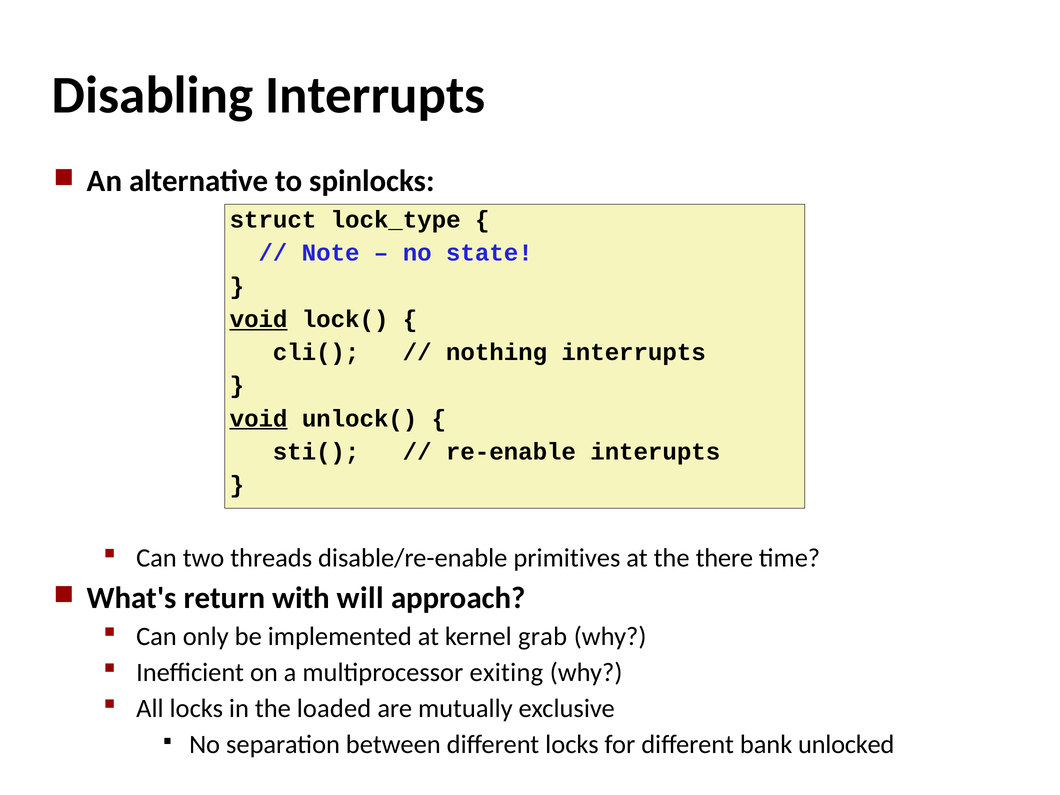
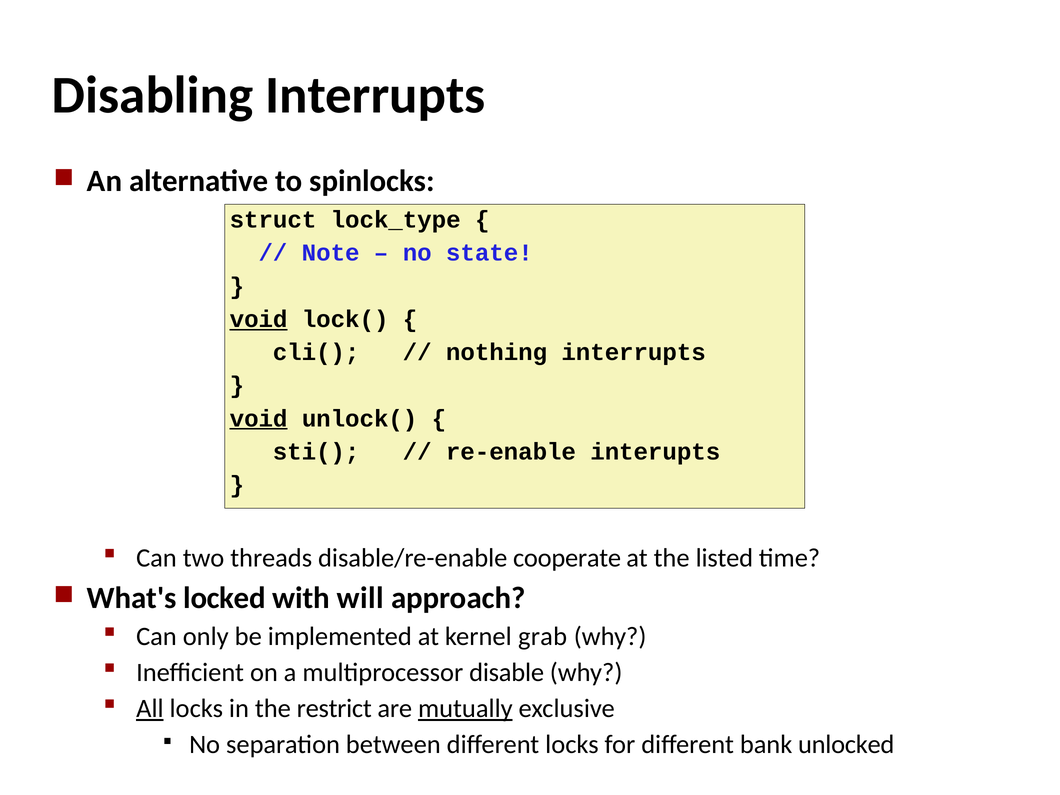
primitives: primitives -> cooperate (567, 558)
there: there -> listed (724, 558)
return: return -> locked (225, 598)
exiting: exiting -> disable (507, 672)
All underline: none -> present (150, 709)
loaded: loaded -> restrict (334, 709)
mutually underline: none -> present (465, 709)
